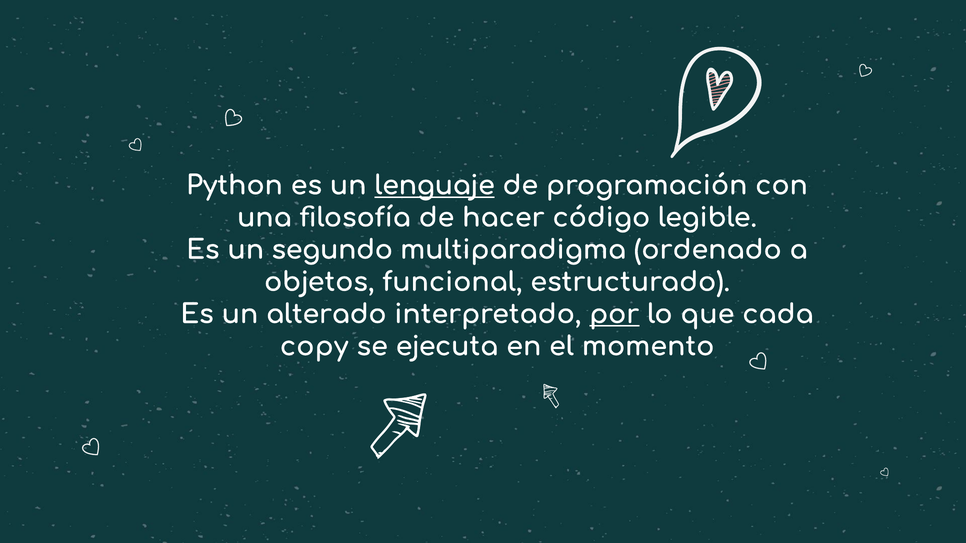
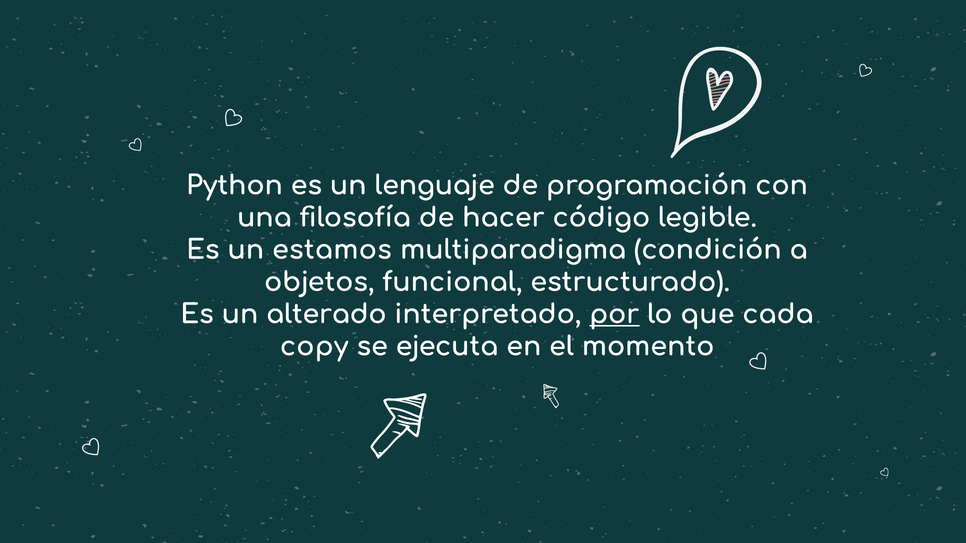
lenguaje underline: present -> none (435, 186)
segundo: segundo -> estamos (332, 250)
ordenado: ordenado -> condición (708, 250)
